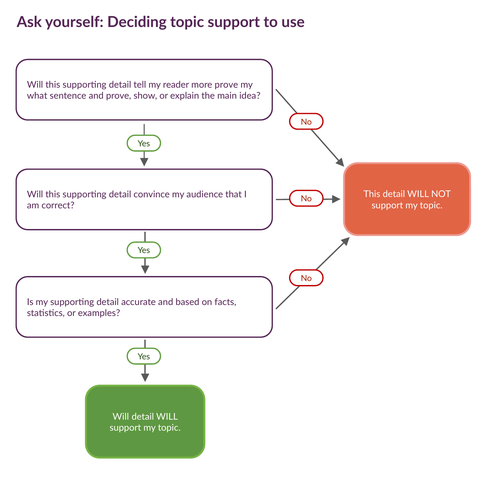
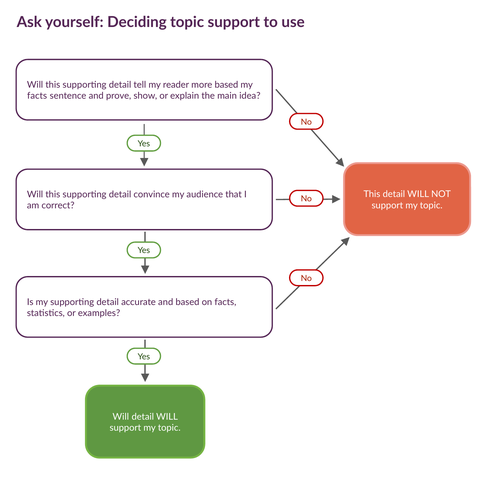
more prove: prove -> based (226, 85)
what: what -> facts (37, 96)
